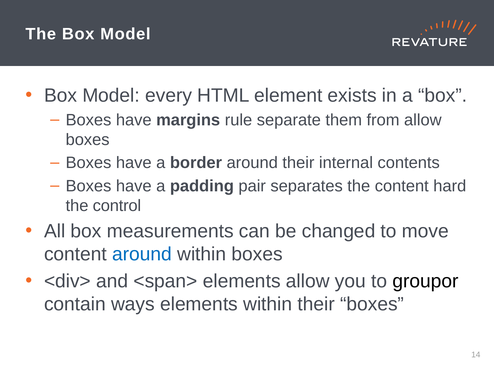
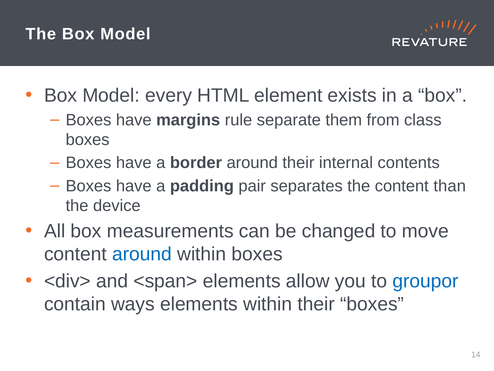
from allow: allow -> class (423, 120)
hard: hard -> than (450, 186)
control: control -> device (117, 205)
groupor colour: black -> blue (425, 281)
